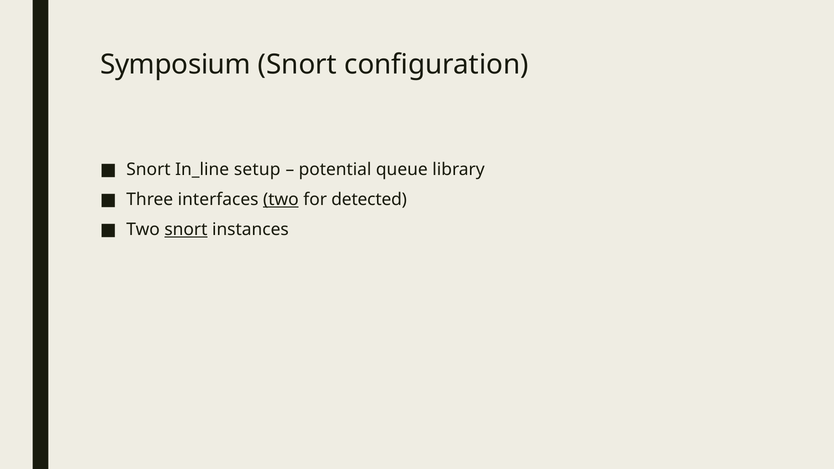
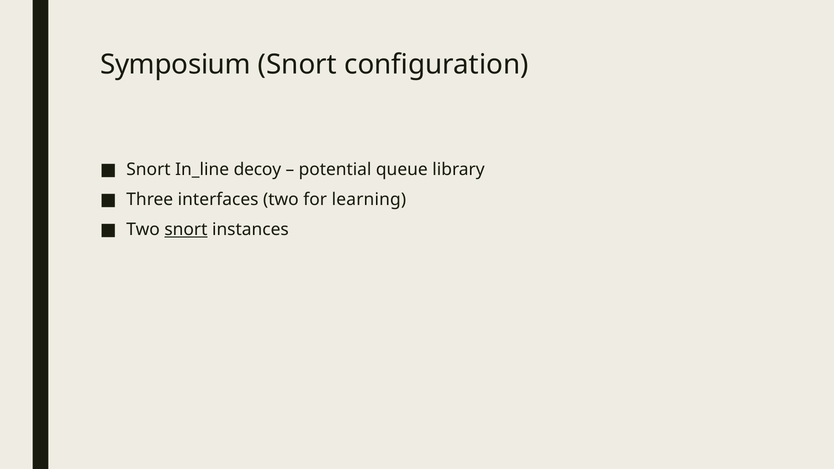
setup: setup -> decoy (257, 169)
two underline: present -> none (281, 199)
detected: detected -> learning (369, 199)
